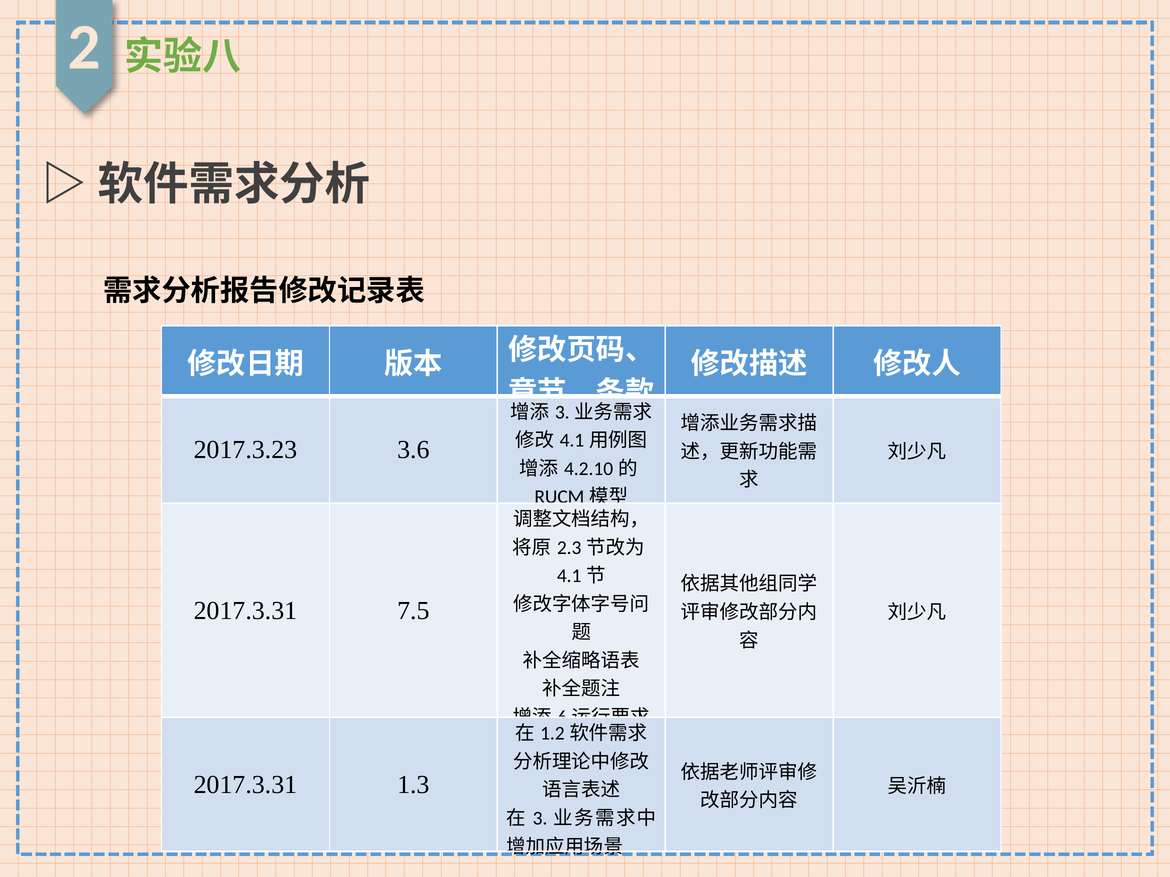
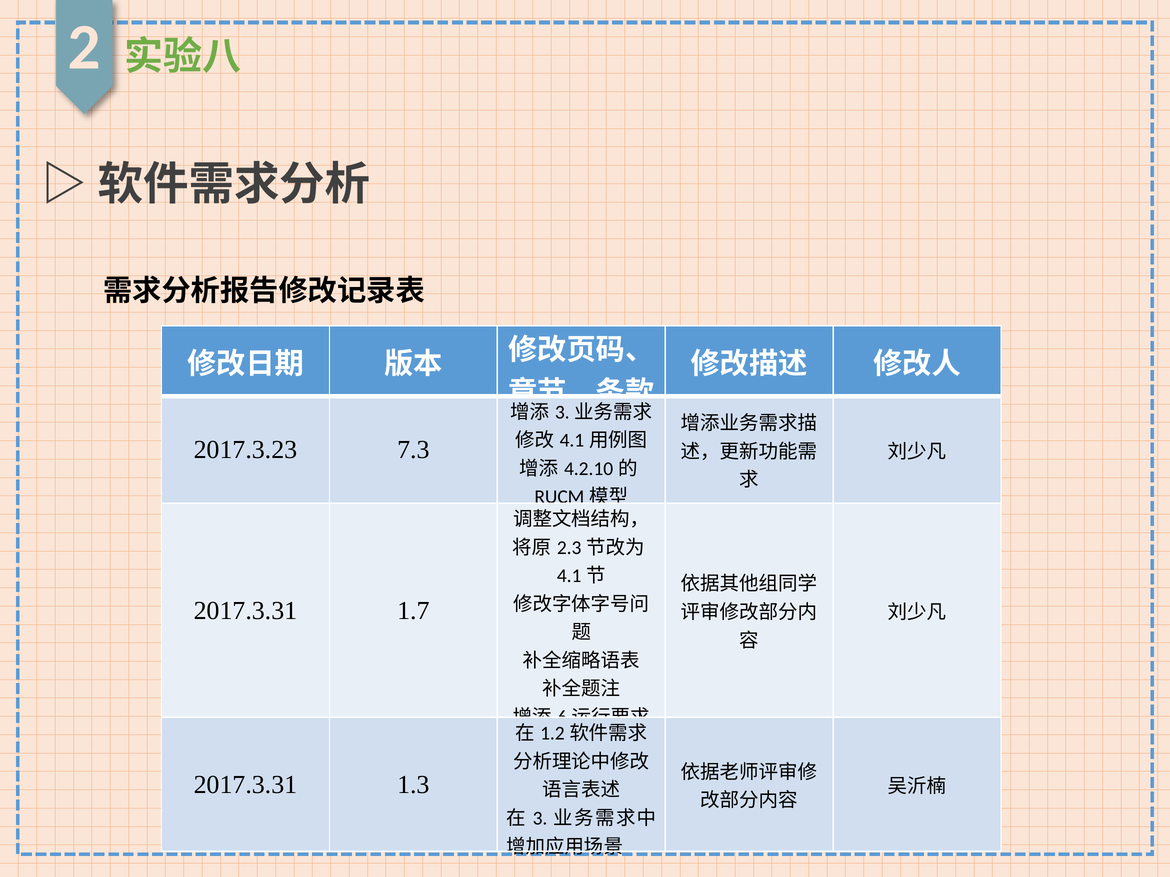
3.6: 3.6 -> 7.3 (413, 450)
7.5: 7.5 -> 1.7 (413, 611)
